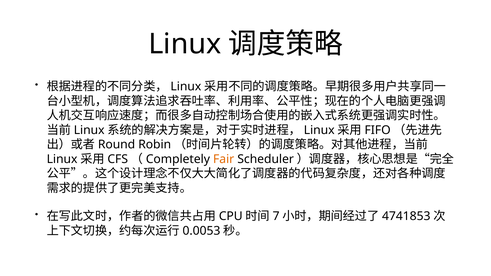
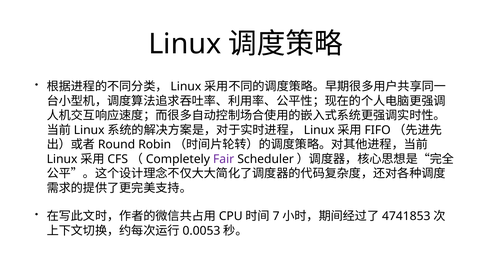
Fair colour: orange -> purple (224, 159)
